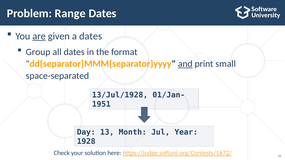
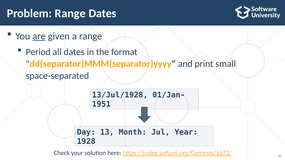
a dates: dates -> range (91, 36)
Group: Group -> Period (38, 52)
and underline: present -> none (185, 64)
